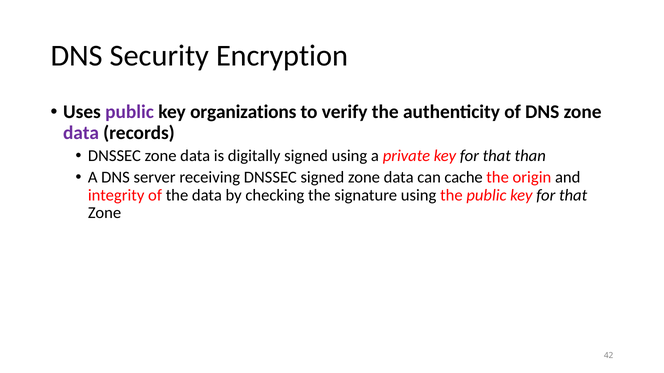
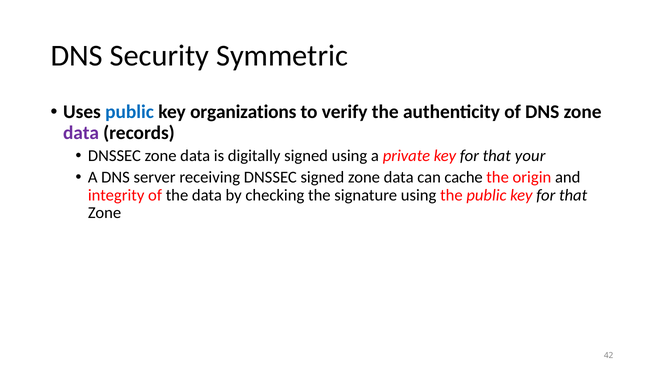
Encryption: Encryption -> Symmetric (282, 56)
public colour: purple -> blue (130, 112)
than: than -> your (530, 156)
